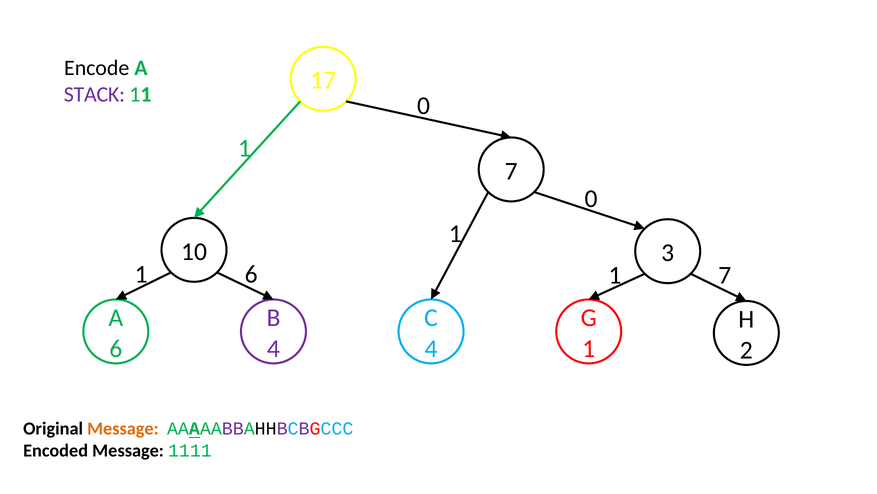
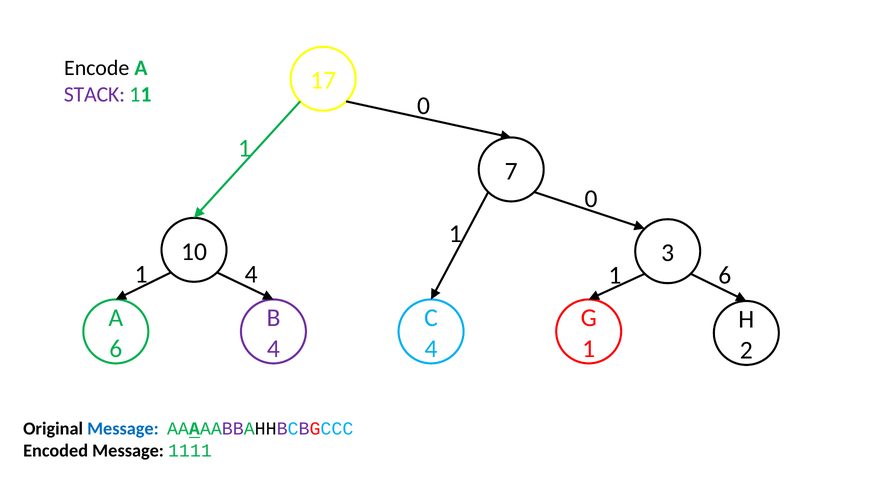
1 6: 6 -> 4 (251, 274)
1 7: 7 -> 6 (725, 275)
Message colour: orange -> blue (123, 428)
